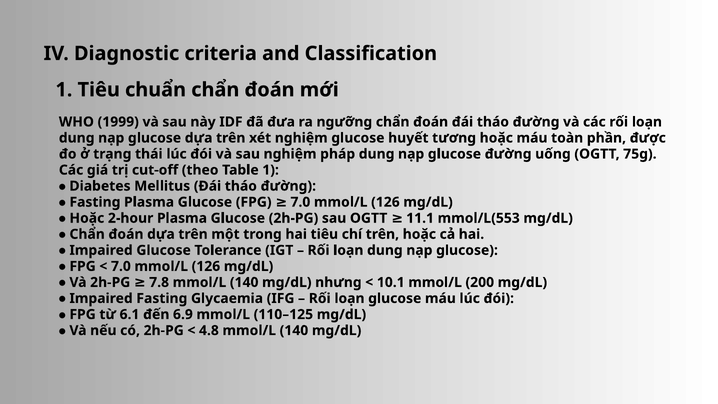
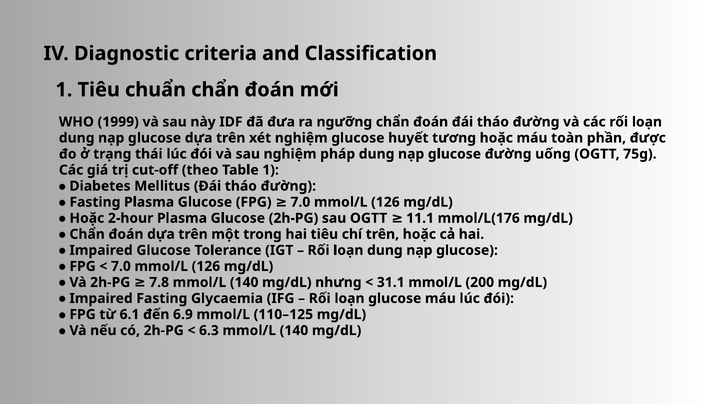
mmol/L(553: mmol/L(553 -> mmol/L(176 (479, 218)
10.1: 10.1 -> 31.1 (391, 282)
4.8: 4.8 -> 6.3 (209, 330)
